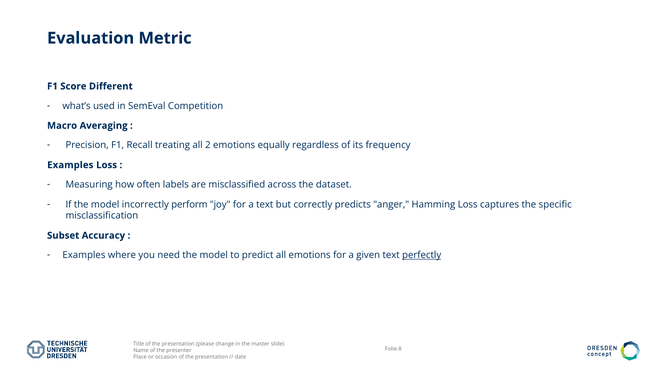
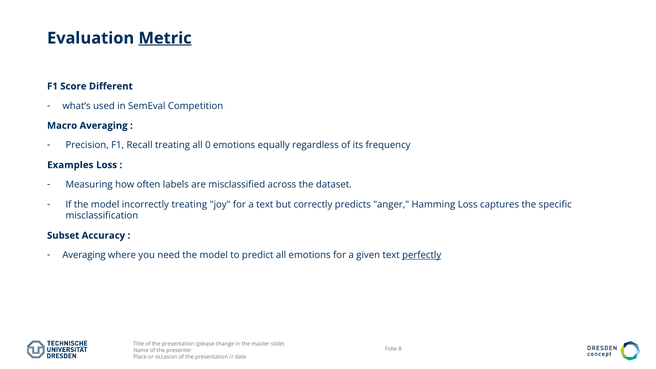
Metric underline: none -> present (165, 38)
2: 2 -> 0 (208, 145)
incorrectly perform: perform -> treating (189, 204)
Examples: Examples -> Averaging (84, 255)
